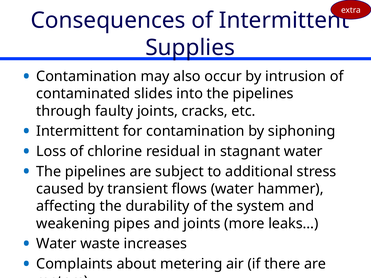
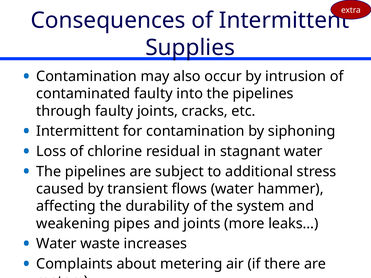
contaminated slides: slides -> faulty (153, 94)
